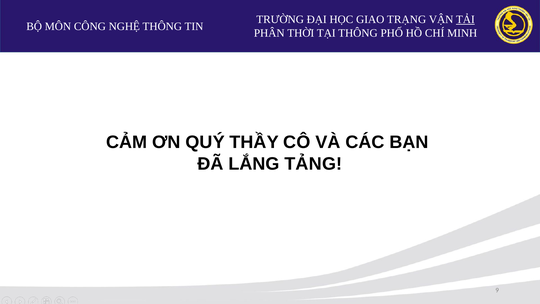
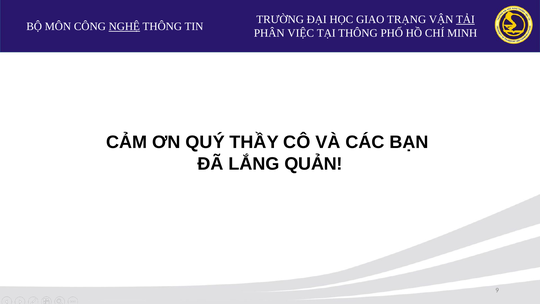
NGHỆ underline: none -> present (124, 26)
THỜI: THỜI -> VIỆC (301, 33)
TẢNG: TẢNG -> QUẢN (314, 164)
